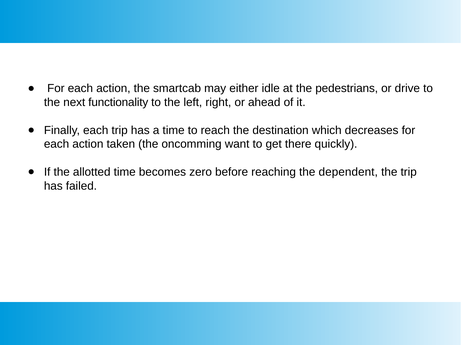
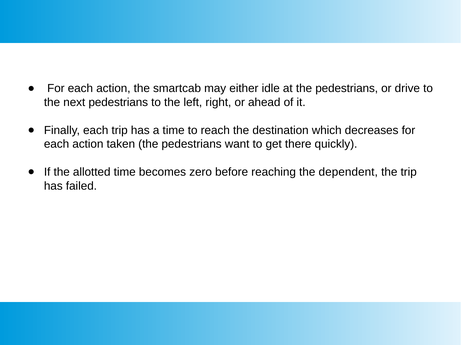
next functionality: functionality -> pedestrians (118, 103)
taken the oncomming: oncomming -> pedestrians (192, 144)
